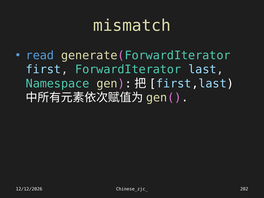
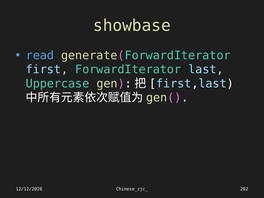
mismatch: mismatch -> showbase (132, 26)
Namespace: Namespace -> Uppercase (58, 84)
